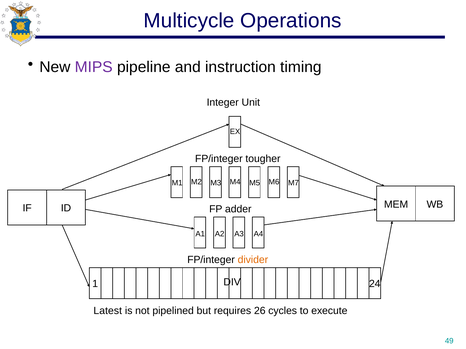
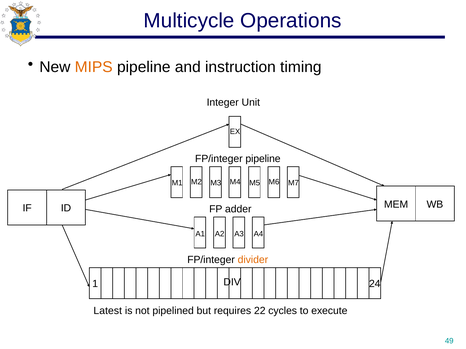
MIPS colour: purple -> orange (94, 67)
FP/integer tougher: tougher -> pipeline (263, 159)
26: 26 -> 22 (260, 311)
